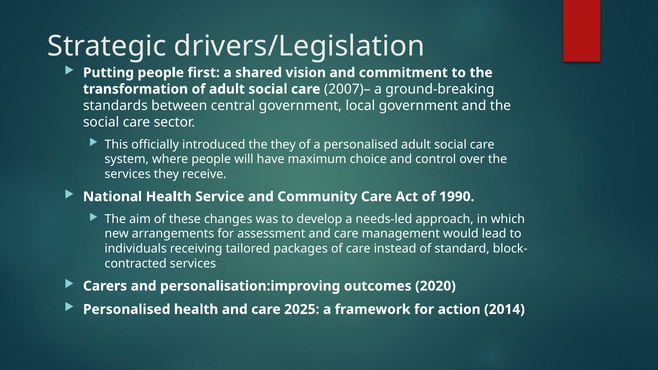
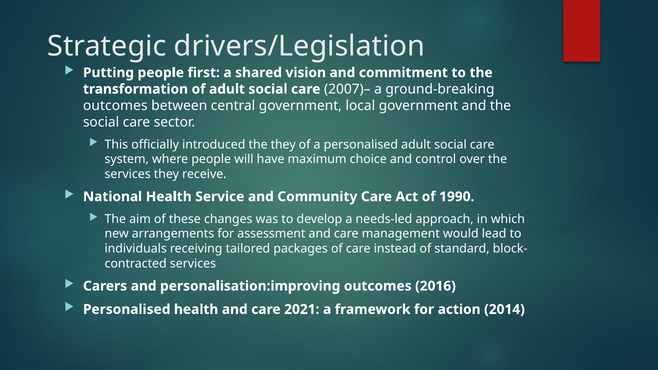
standards: standards -> outcomes (115, 106)
2020: 2020 -> 2016 (435, 286)
2025: 2025 -> 2021 (302, 309)
